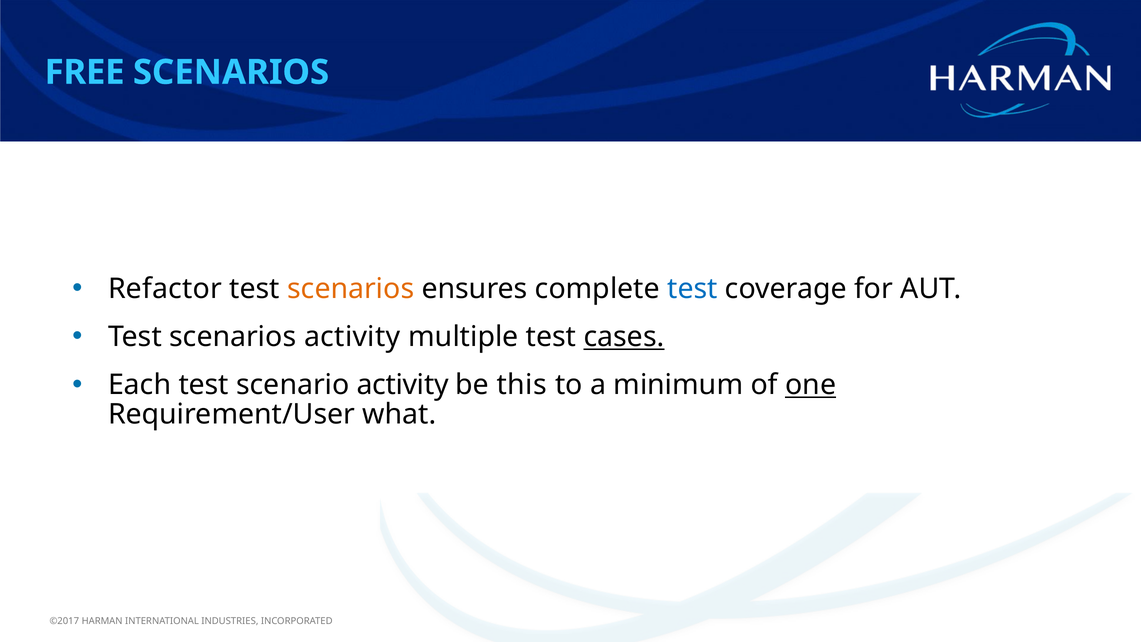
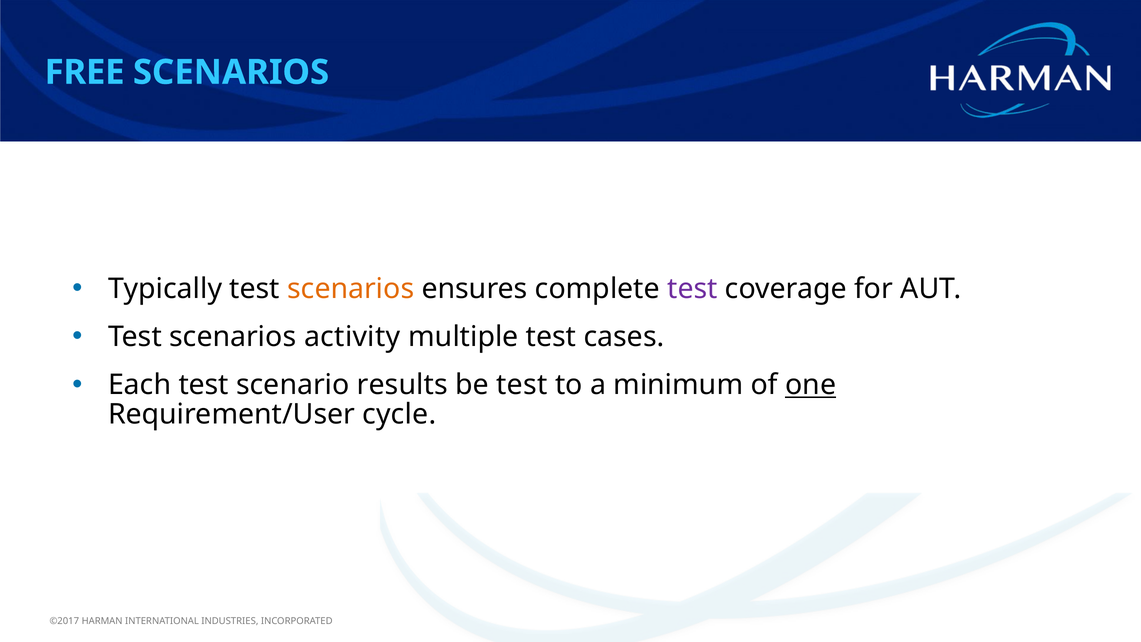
Refactor: Refactor -> Typically (165, 289)
test colour: blue -> purple (692, 289)
cases underline: present -> none (624, 337)
scenario activity: activity -> results (402, 385)
be this: this -> test (522, 385)
what: what -> cycle (399, 414)
